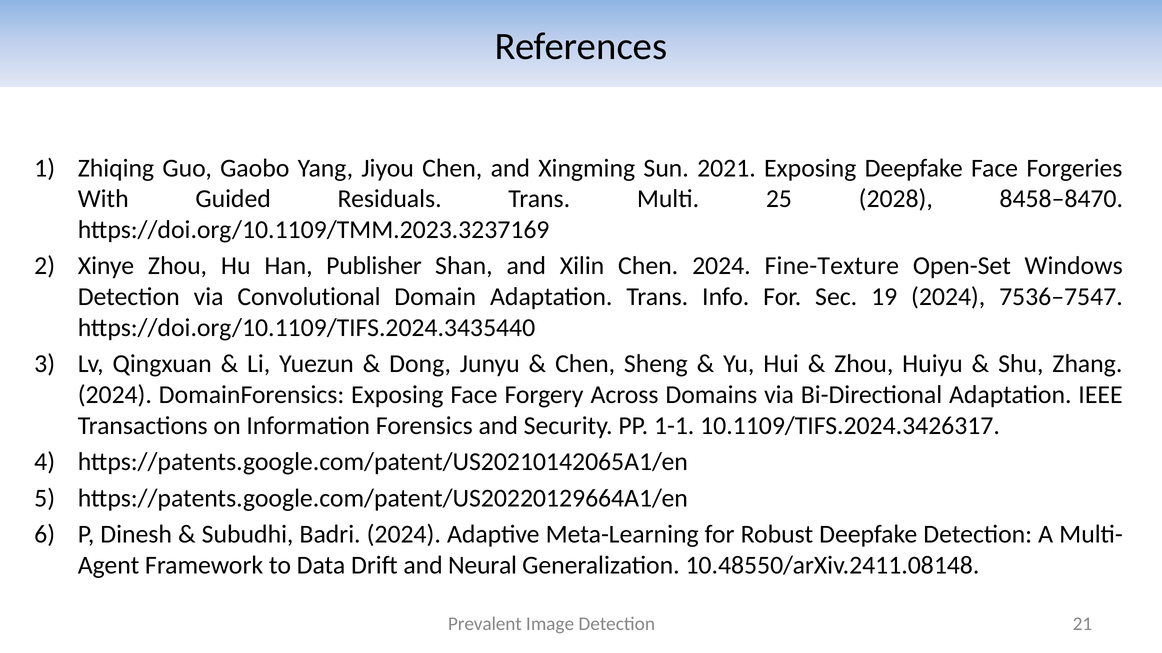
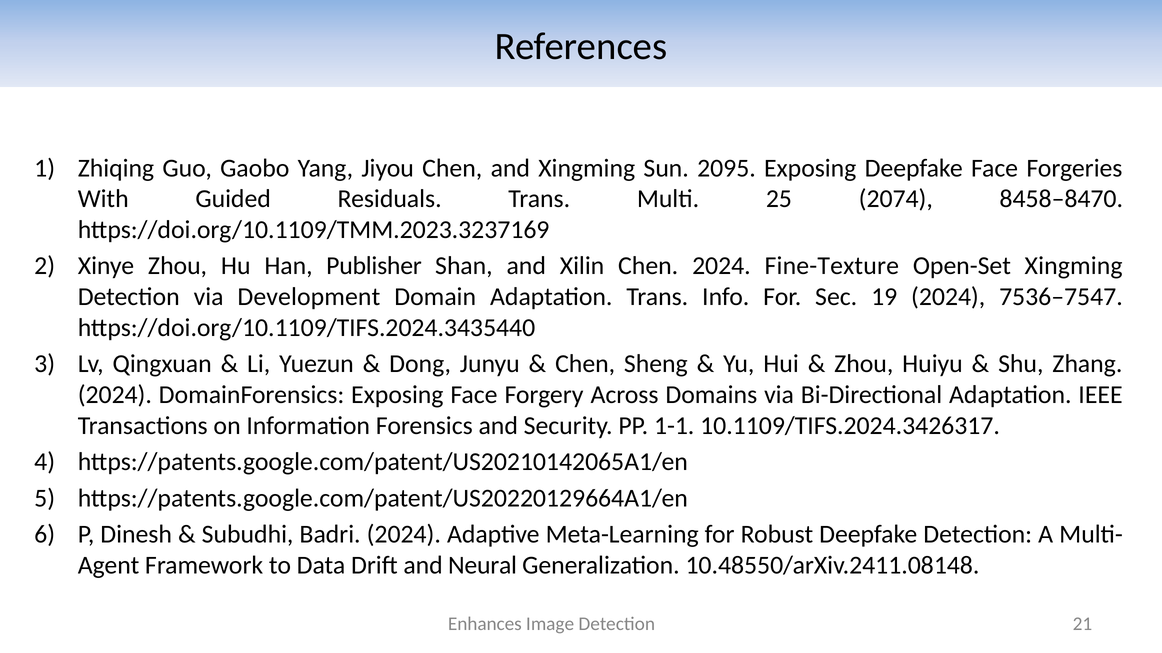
2021: 2021 -> 2095 (726, 168)
2028: 2028 -> 2074 (896, 199)
Open-Set Windows: Windows -> Xingming (1074, 266)
Convolutional: Convolutional -> Development (309, 297)
Prevalent: Prevalent -> Enhances (485, 625)
